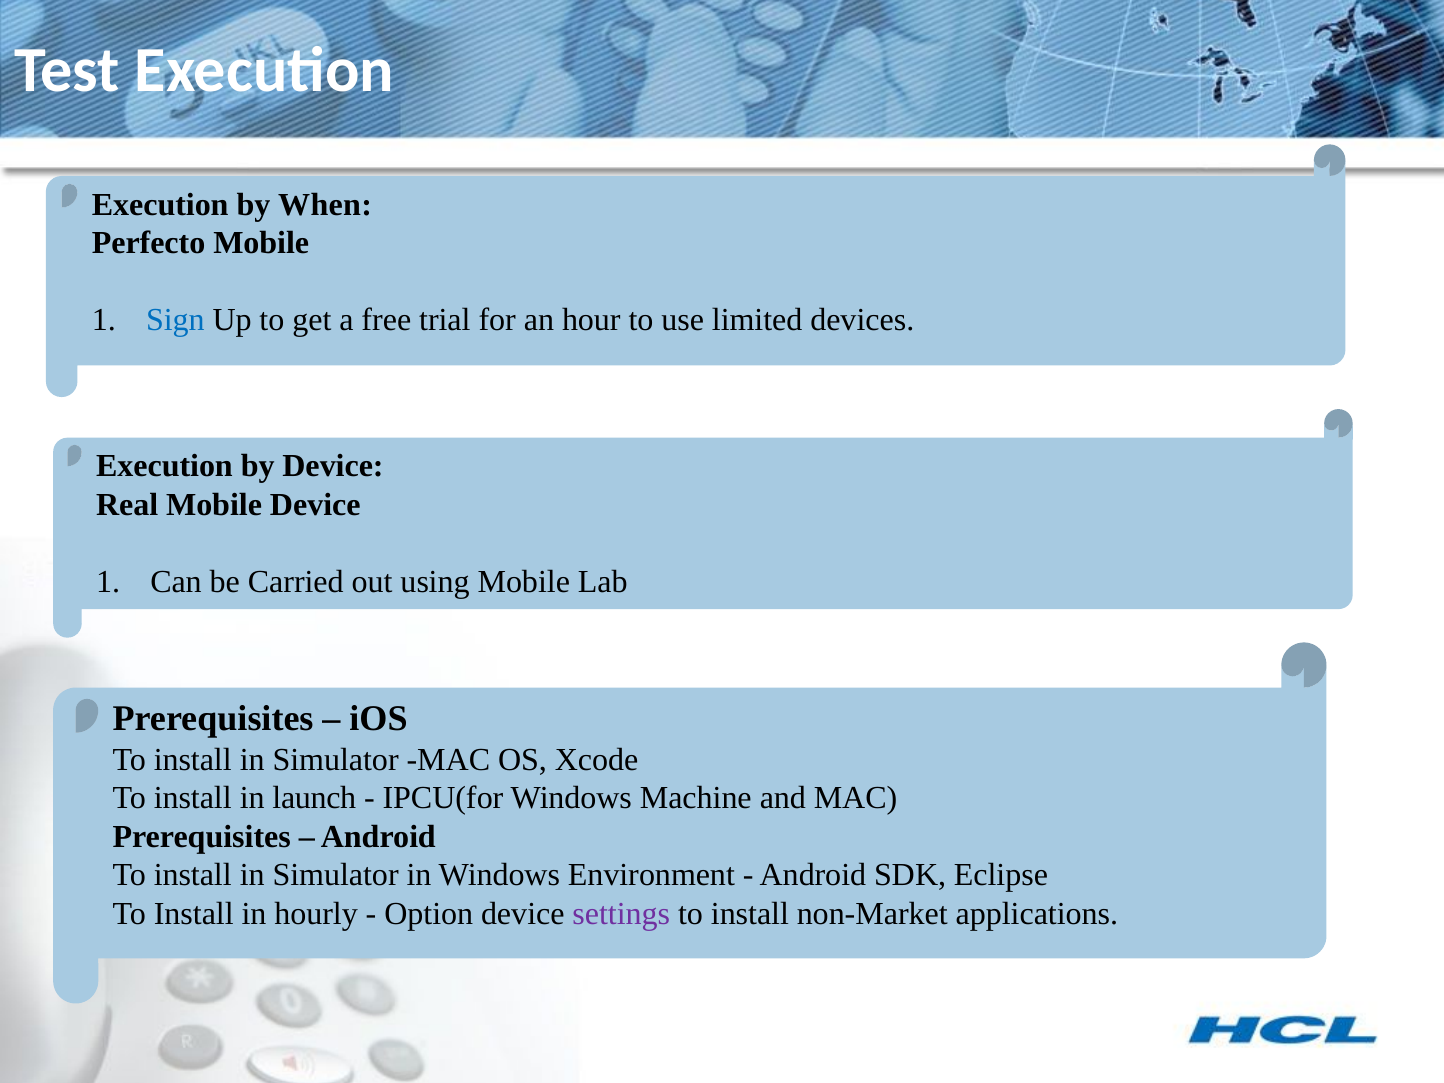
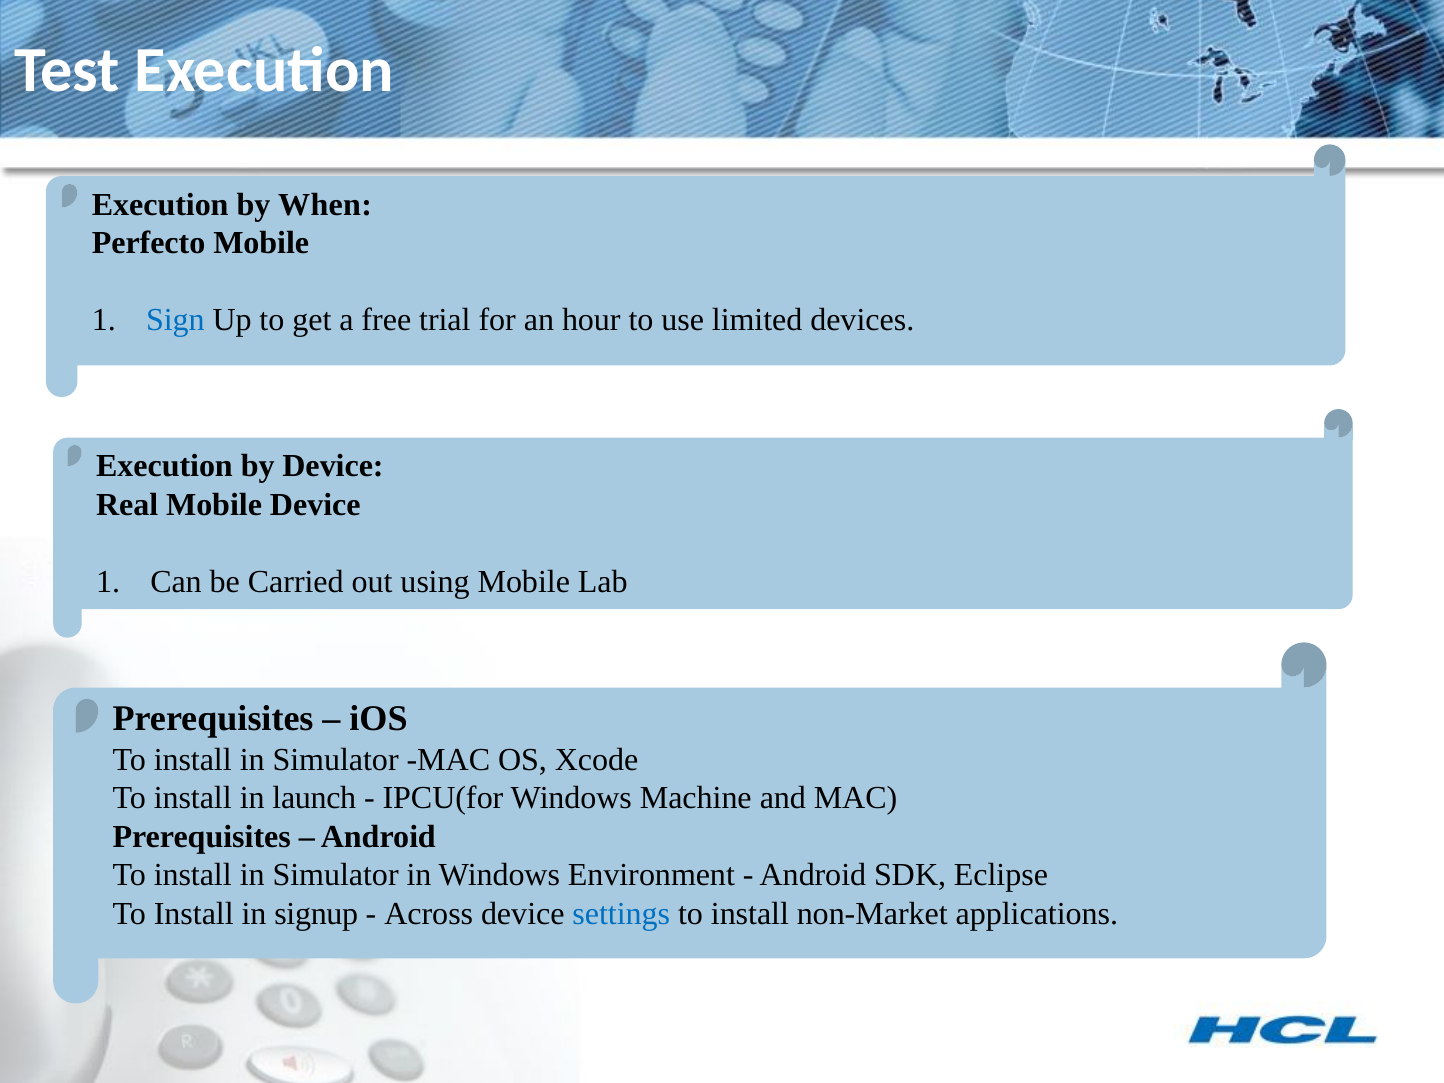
hourly: hourly -> signup (316, 914)
Option: Option -> Across (429, 914)
settings colour: purple -> blue (621, 914)
